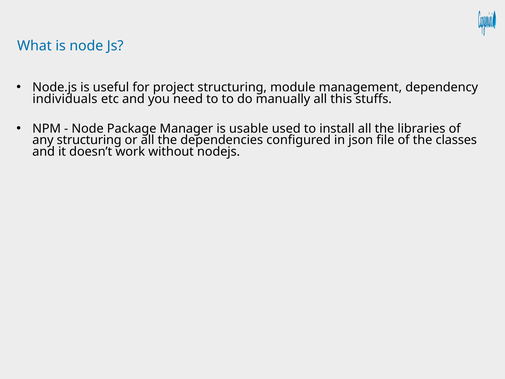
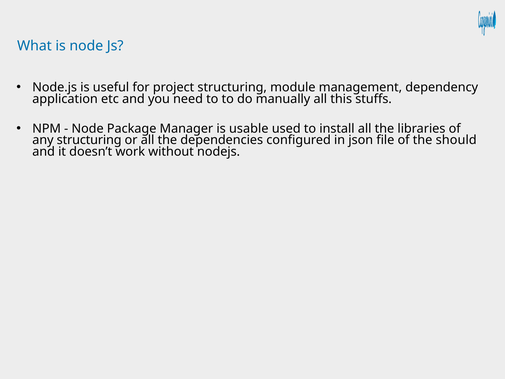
individuals: individuals -> application (65, 99)
classes: classes -> should (456, 140)
